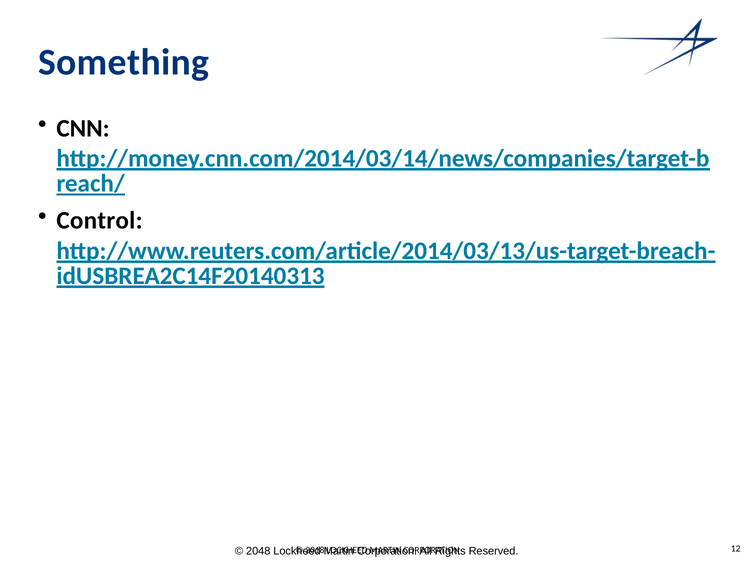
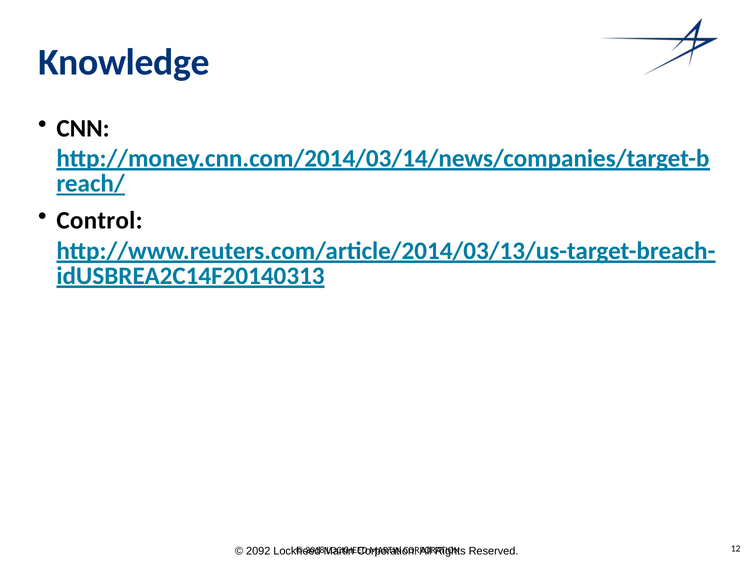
Something: Something -> Knowledge (124, 62)
2048: 2048 -> 2092 (258, 552)
